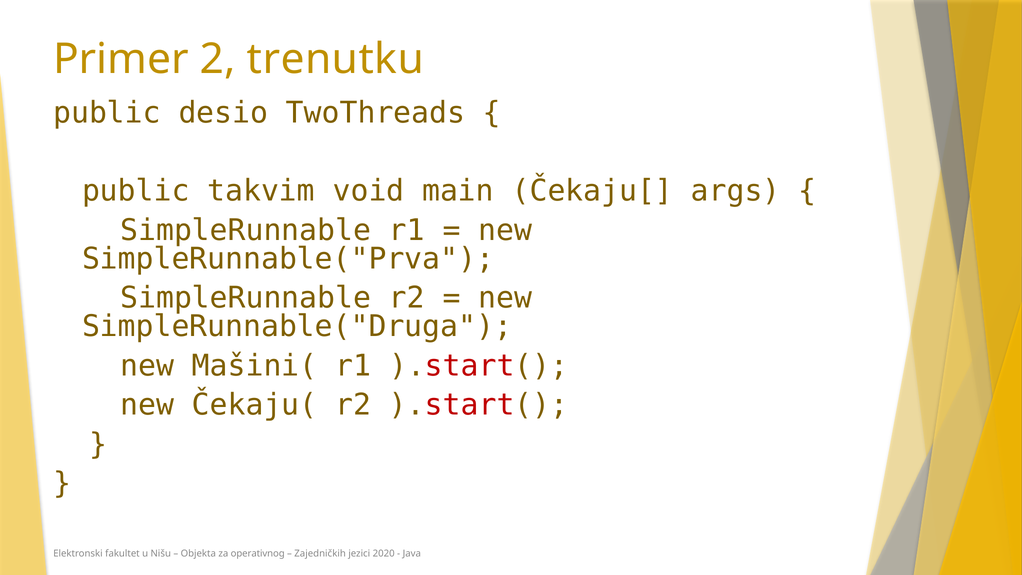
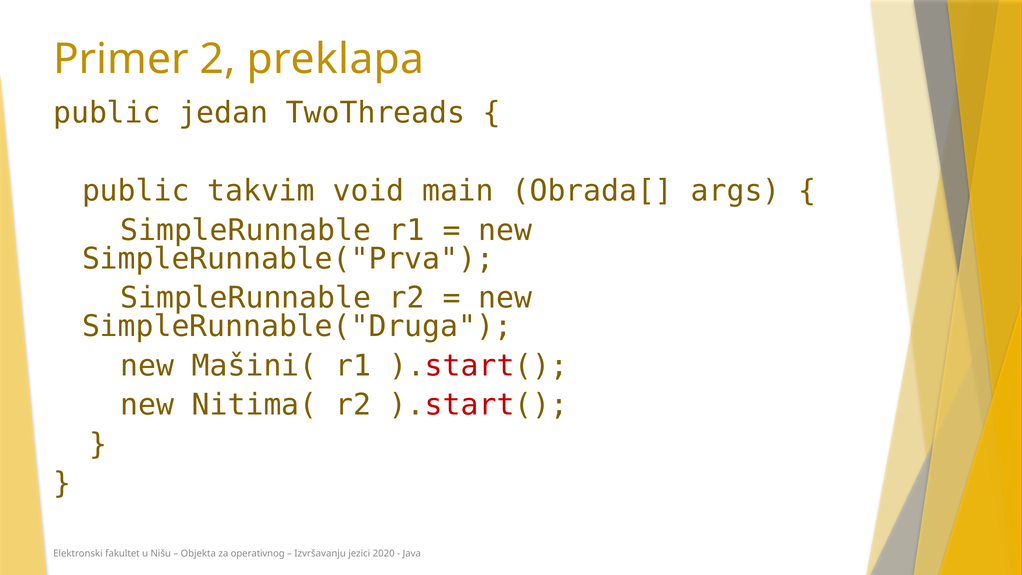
trenutku: trenutku -> preklapa (335, 59)
desio: desio -> jedan (223, 113)
Čekaju[: Čekaju[ -> Obrada[ (592, 191)
Čekaju(: Čekaju( -> Nitima( (255, 405)
Zajedničkih: Zajedničkih -> Izvršavanju (320, 554)
